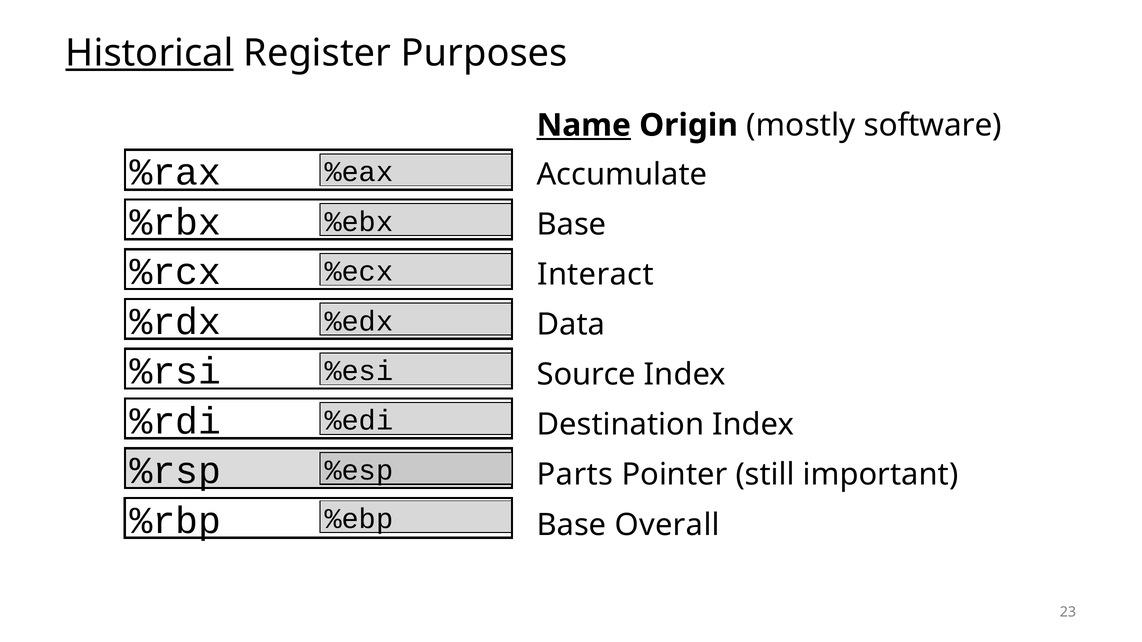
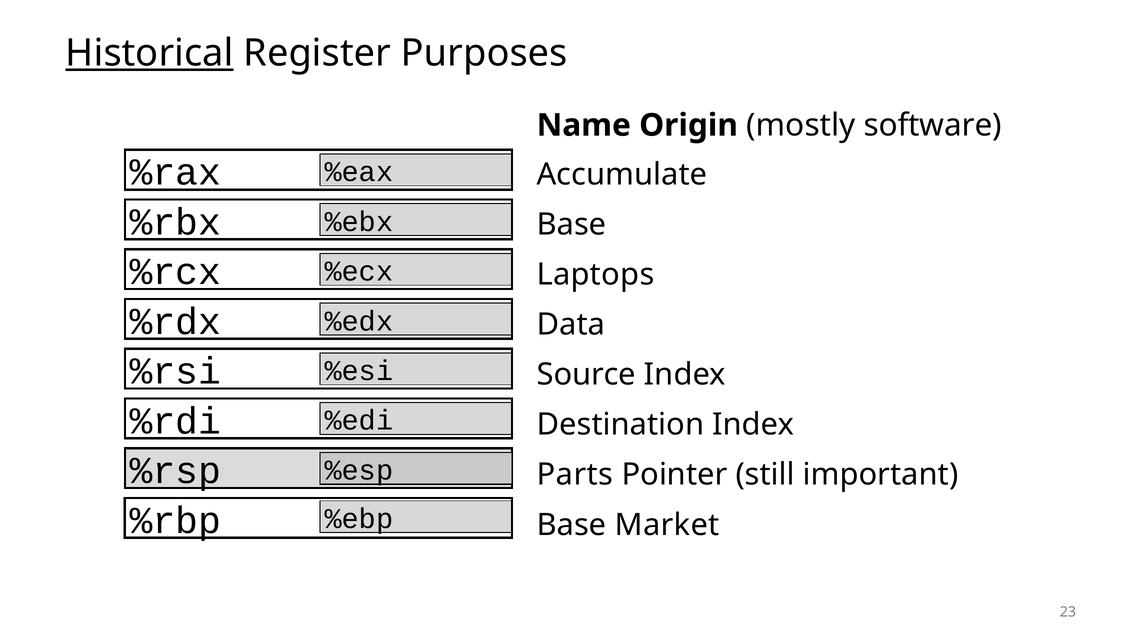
Name underline: present -> none (584, 125)
Interact: Interact -> Laptops (596, 275)
Overall: Overall -> Market (667, 525)
